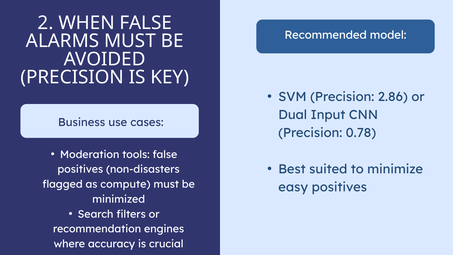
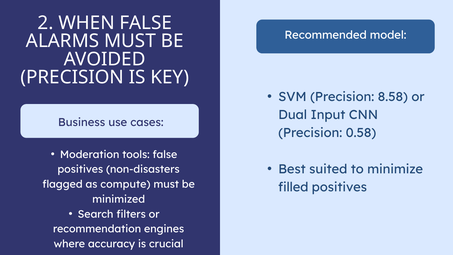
2.86: 2.86 -> 8.58 (393, 97)
0.78: 0.78 -> 0.58 (361, 133)
easy: easy -> filled (293, 187)
